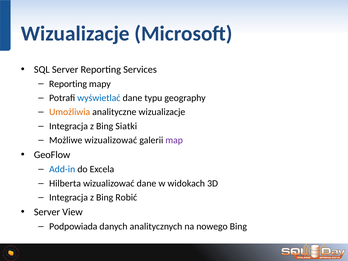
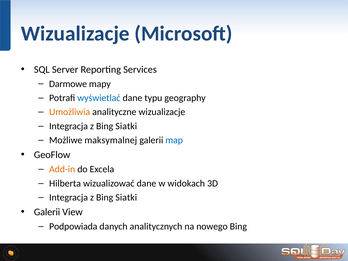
Reporting: Reporting -> Darmowe (68, 84)
Możliwe wizualizować: wizualizować -> maksymalnej (111, 140)
map colour: purple -> blue (174, 140)
Add-in colour: blue -> orange (62, 169)
Robić: Robić -> Siatki (126, 197)
Server: Server -> Galerii (47, 212)
